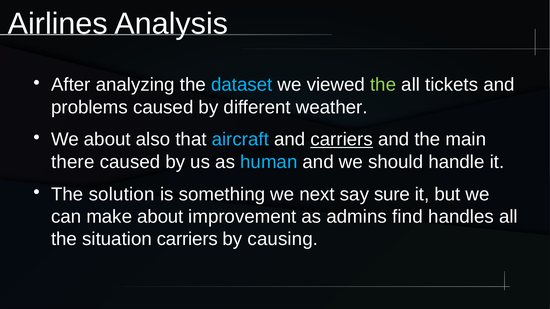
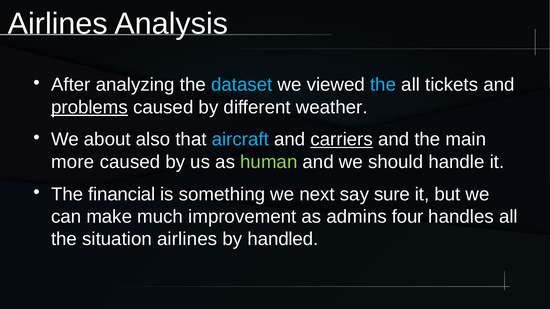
the colour: light green -> light blue (383, 85)
problems underline: none -> present (89, 107)
there: there -> more (73, 162)
human colour: light blue -> light green (269, 162)
solution: solution -> financial (122, 194)
make about: about -> much (160, 217)
find: find -> four (408, 217)
situation carriers: carriers -> airlines (187, 239)
causing: causing -> handled (283, 239)
